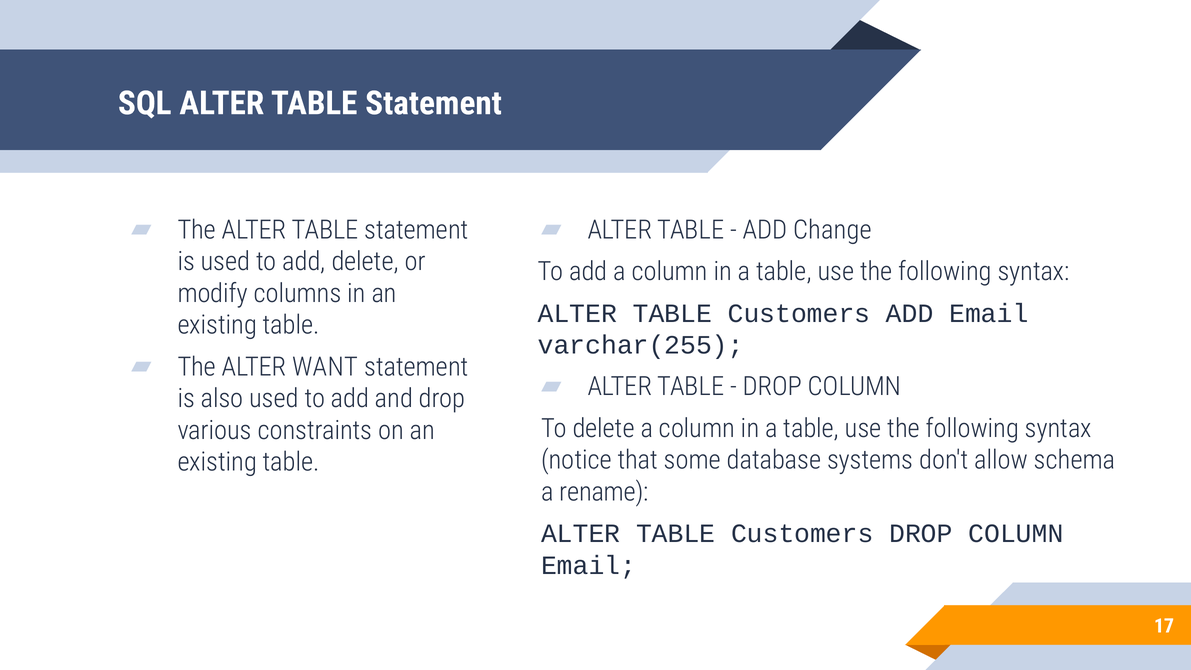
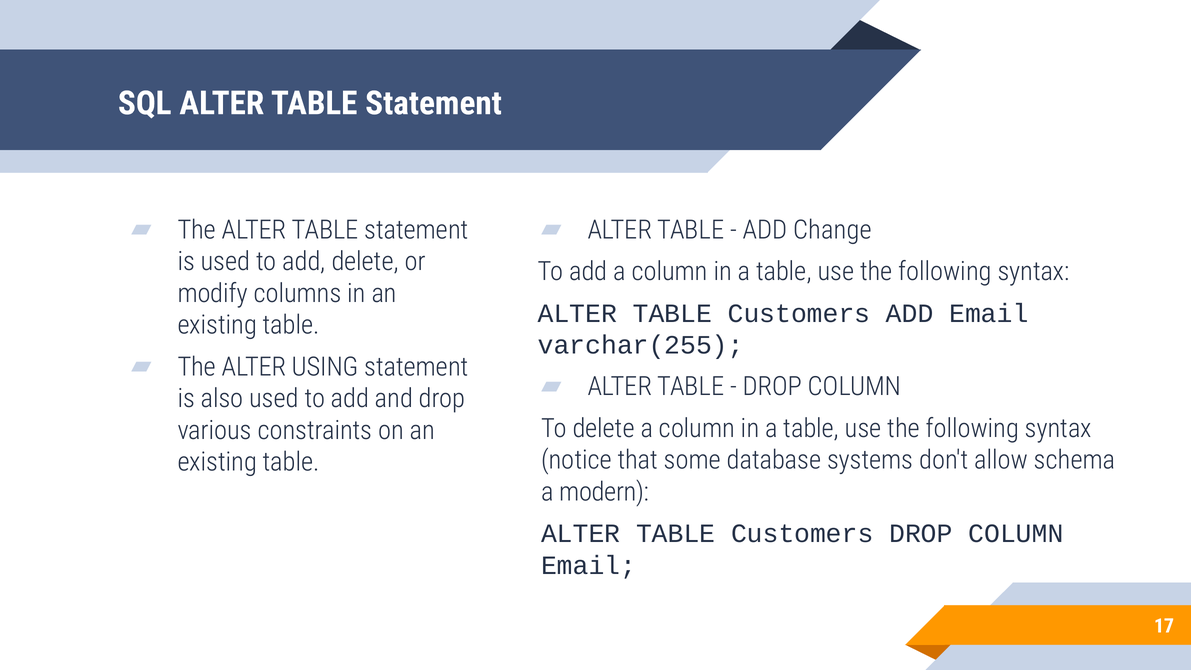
WANT: WANT -> USING (325, 367)
rename: rename -> modern (604, 492)
